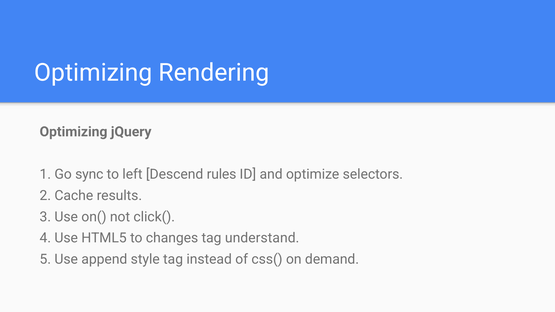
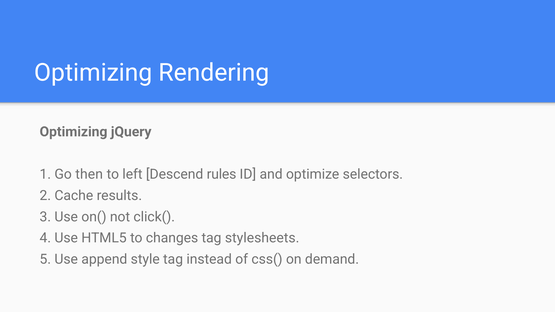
sync: sync -> then (89, 174)
understand: understand -> stylesheets (262, 238)
